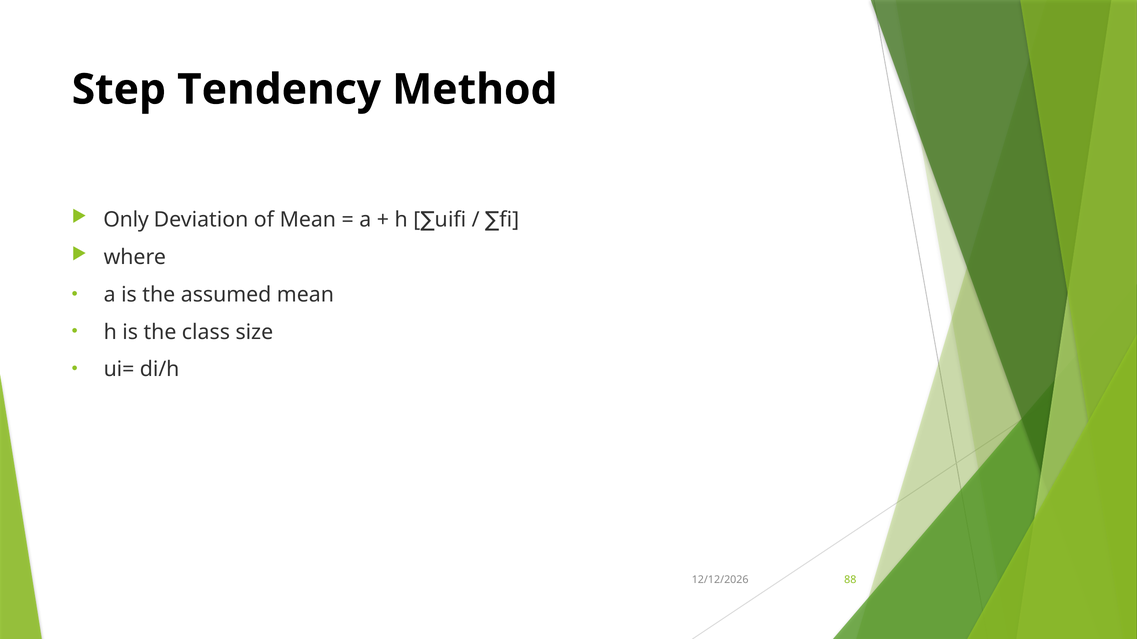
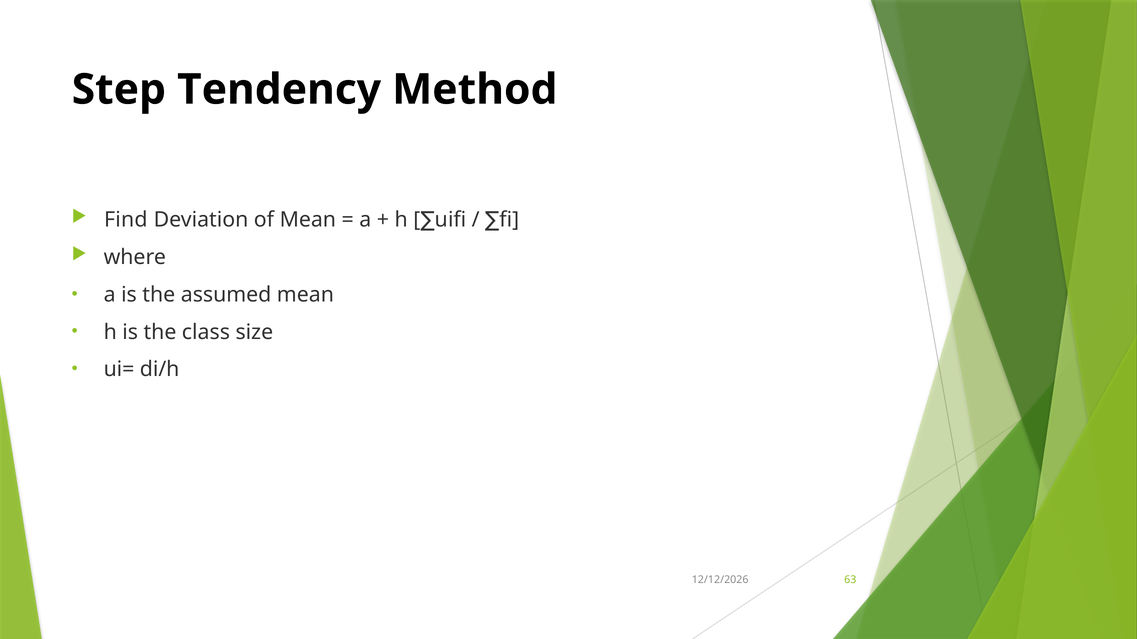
Only: Only -> Find (126, 220)
88: 88 -> 63 (850, 580)
